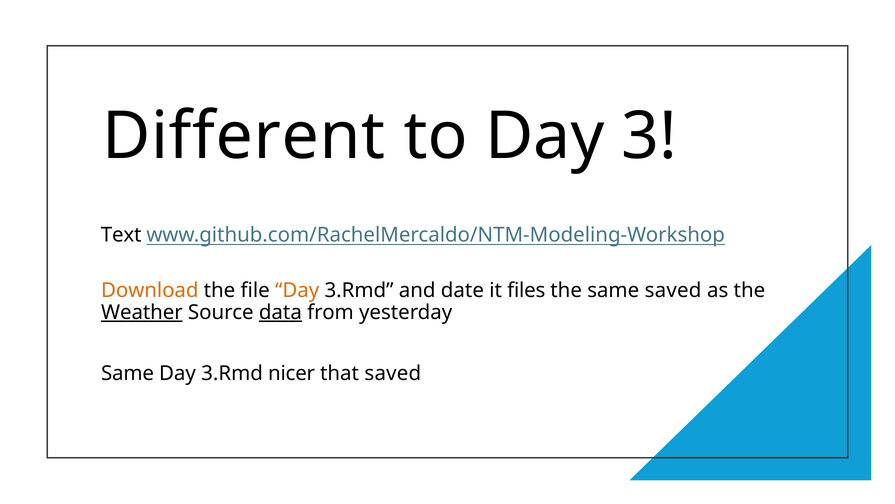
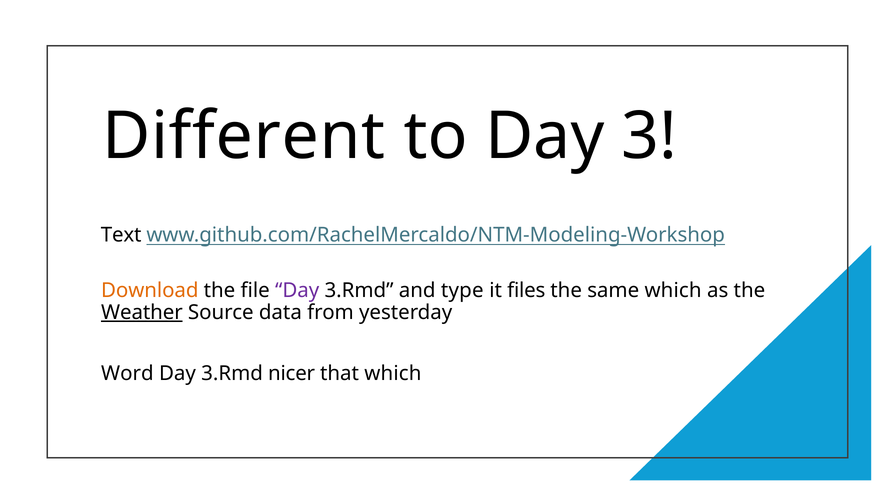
Day colour: orange -> purple (297, 290)
date: date -> type (462, 290)
same saved: saved -> which (673, 290)
data underline: present -> none (280, 312)
Same: Same -> Word (127, 373)
that saved: saved -> which (393, 373)
